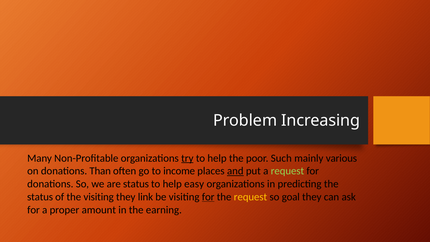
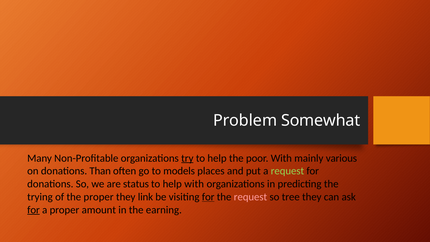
Increasing: Increasing -> Somewhat (321, 120)
poor Such: Such -> With (281, 158)
income: income -> models (179, 171)
and underline: present -> none (235, 171)
help easy: easy -> with (194, 184)
status: status -> trying (40, 197)
the visiting: visiting -> proper (99, 197)
request colour: yellow -> pink (250, 197)
goal: goal -> tree (291, 197)
for underline: none -> present (33, 210)
